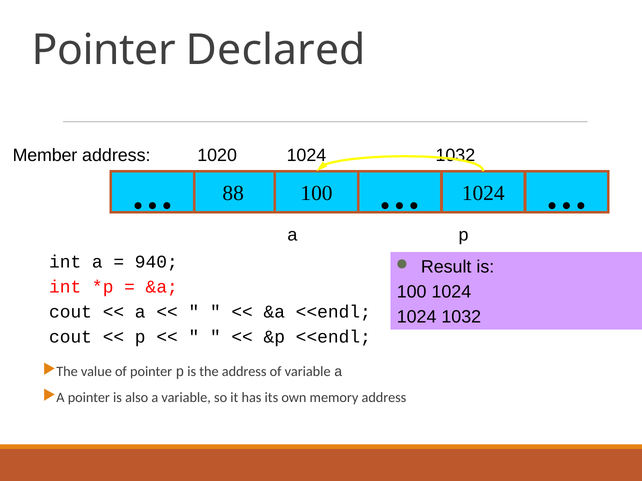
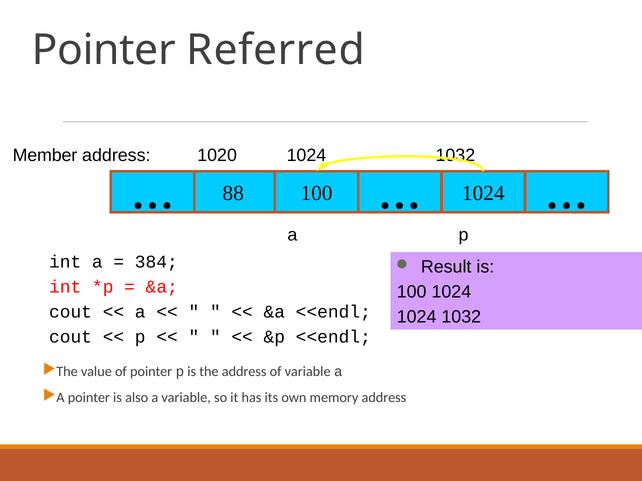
Declared: Declared -> Referred (276, 50)
940: 940 -> 384 (156, 262)
